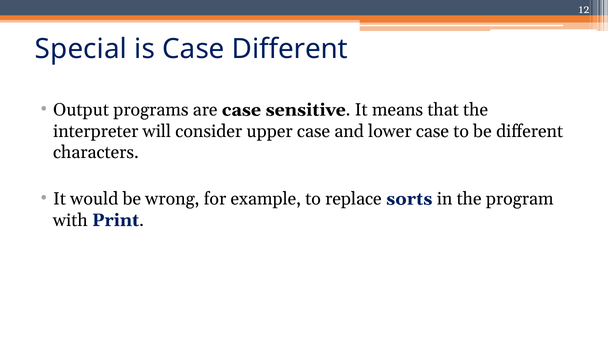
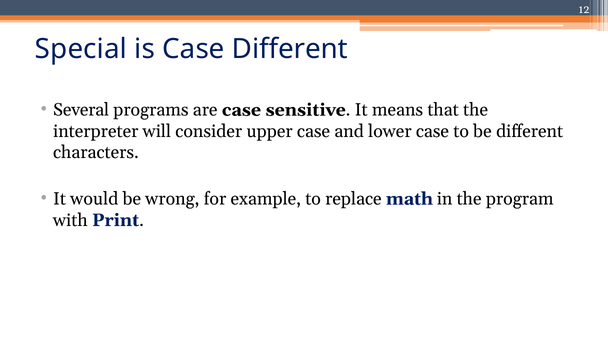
Output: Output -> Several (81, 110)
sorts: sorts -> math (409, 199)
